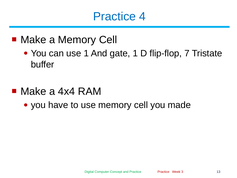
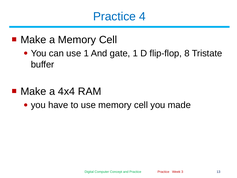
7: 7 -> 8 (187, 53)
